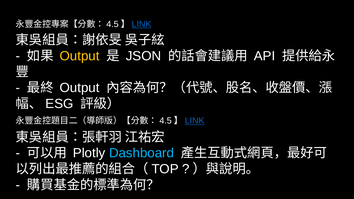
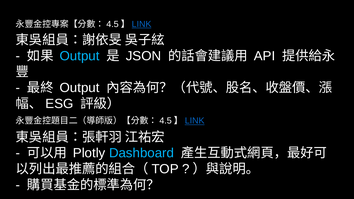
Output colour: yellow -> light blue (80, 56)
